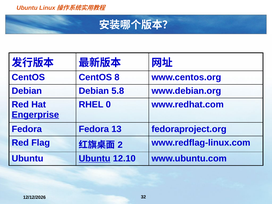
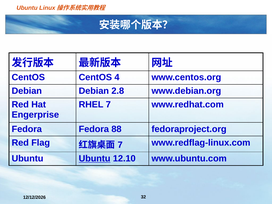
8: 8 -> 4 (117, 77)
5.8: 5.8 -> 2.8 (118, 91)
RHEL 0: 0 -> 7 (108, 105)
Engerprise underline: present -> none (35, 115)
13: 13 -> 88 (116, 129)
2: 2 -> 7 (120, 145)
